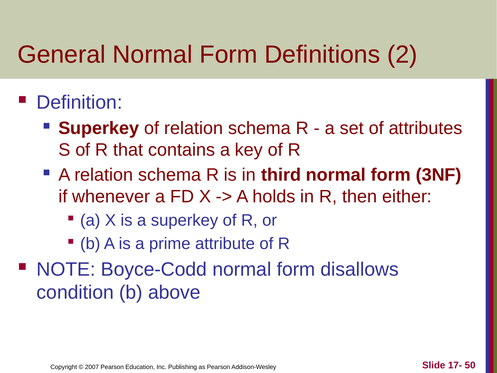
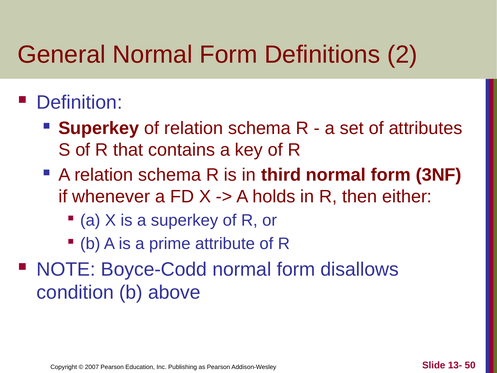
17-: 17- -> 13- (455, 365)
